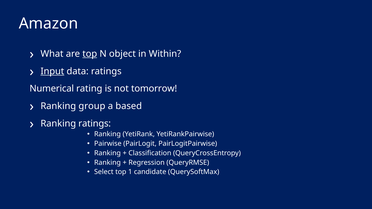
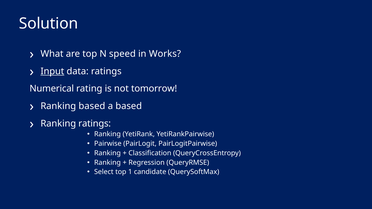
Amazon: Amazon -> Solution (49, 23)
top underline: present -> none (90, 54)
object: object -> speed (122, 54)
Within: Within -> Works (165, 54)
Ranking group: group -> based (92, 106)
